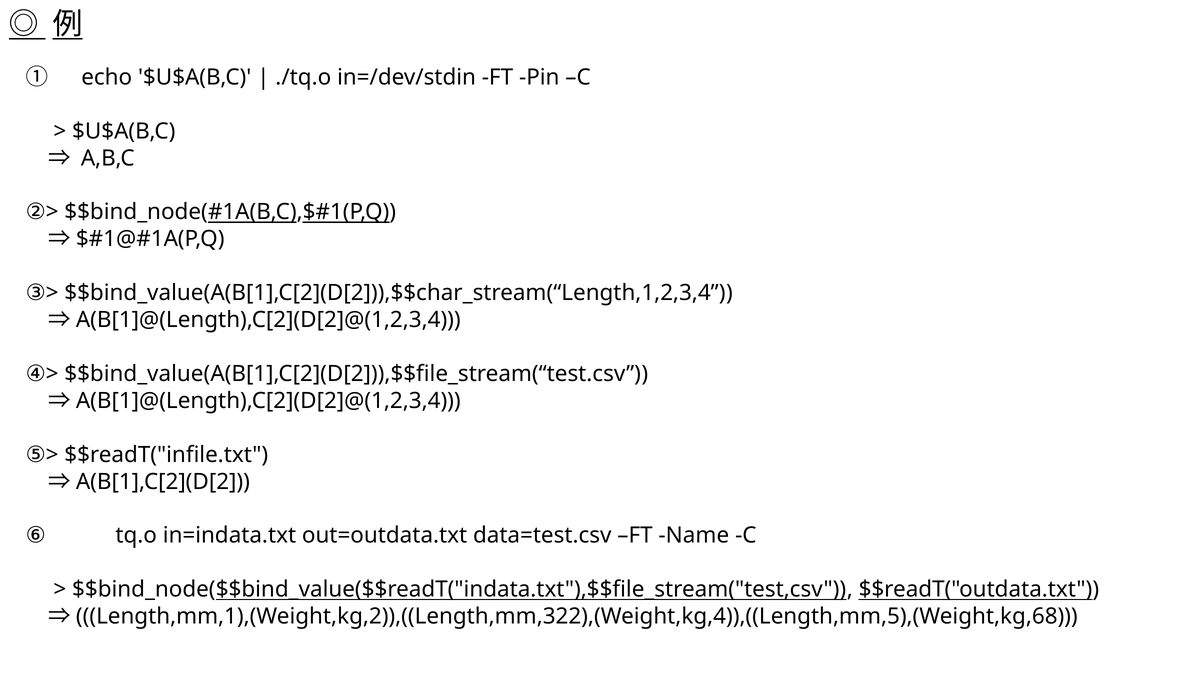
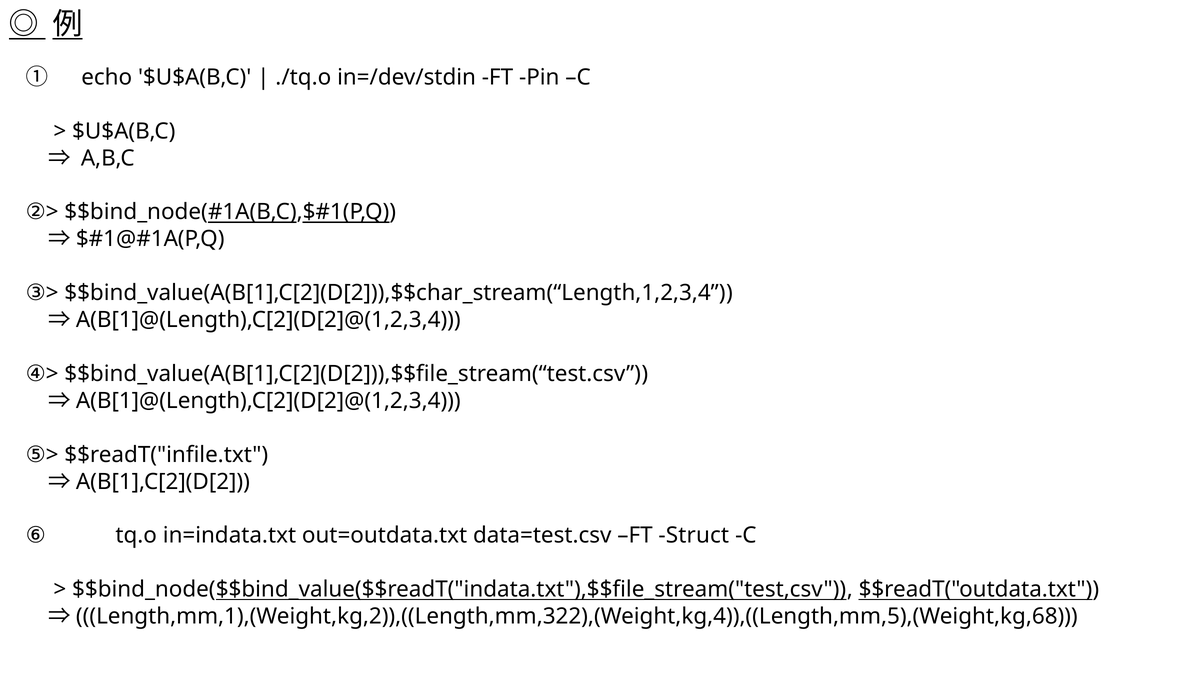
Name: Name -> Struct (694, 535)
